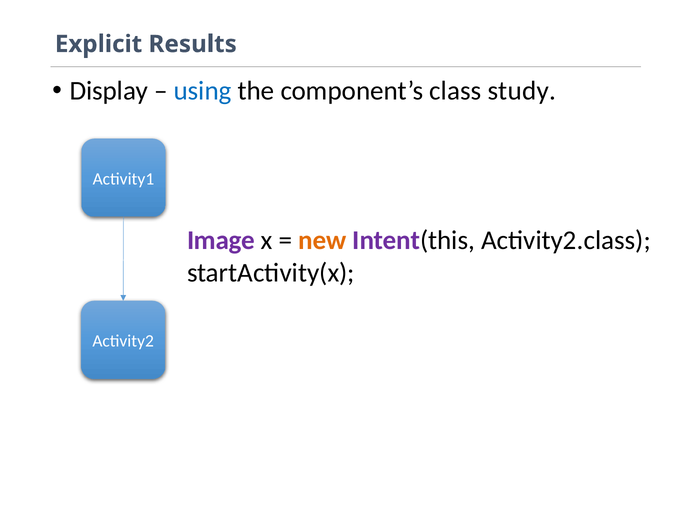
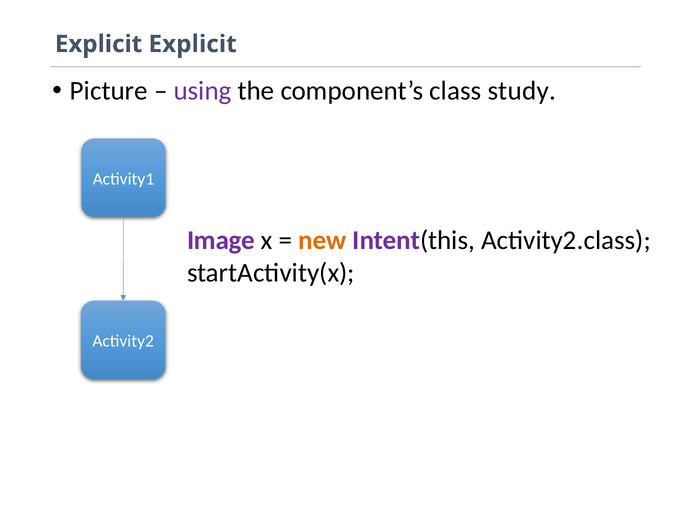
Explicit Results: Results -> Explicit (193, 44)
Display: Display -> Picture (109, 91)
using colour: blue -> purple (203, 91)
